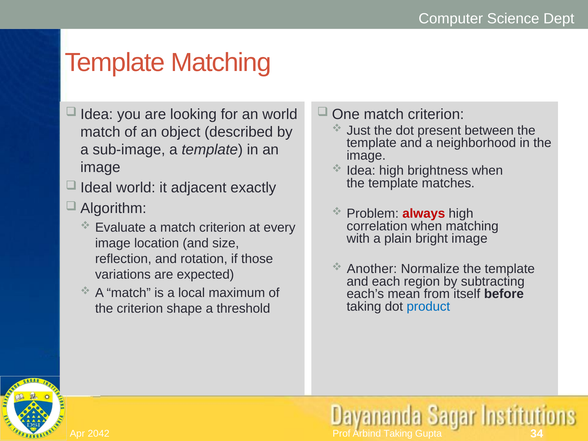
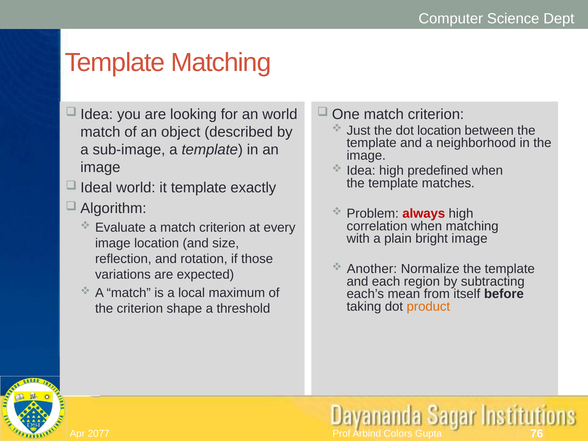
dot present: present -> location (439, 130)
brightness: brightness -> predefined (438, 171)
it adjacent: adjacent -> template (199, 188)
product colour: blue -> orange (428, 307)
2042: 2042 -> 2077 (99, 434)
Arbind Taking: Taking -> Colors (398, 434)
34: 34 -> 76 (537, 434)
